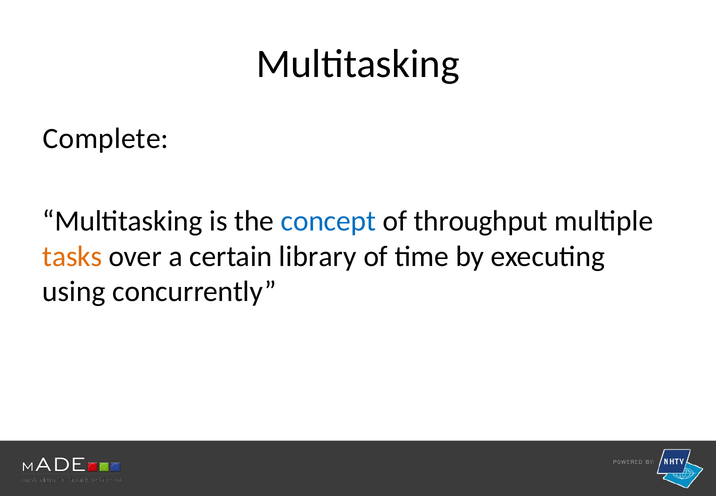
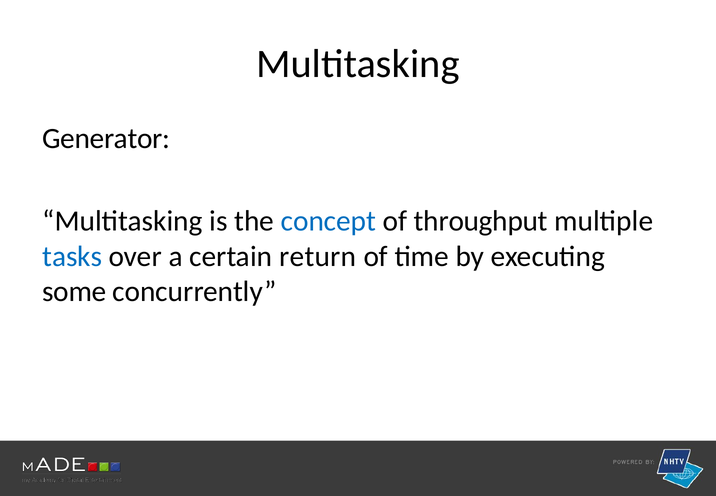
Complete: Complete -> Generator (106, 139)
tasks colour: orange -> blue (72, 256)
library: library -> return (318, 256)
using: using -> some (74, 291)
